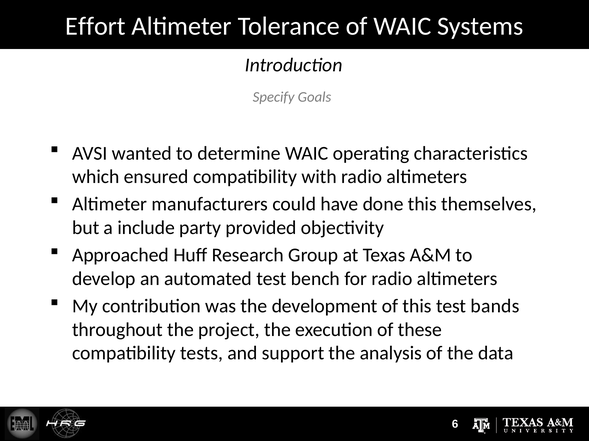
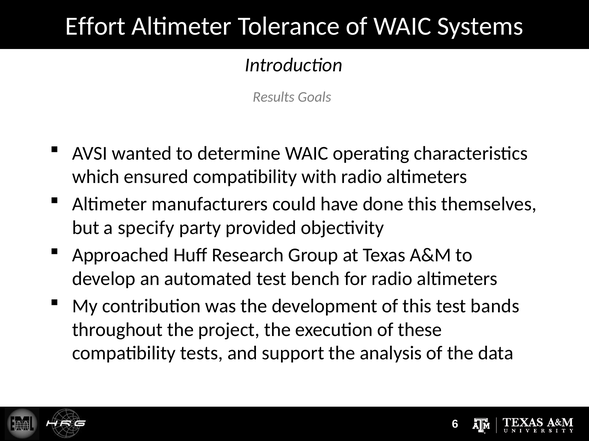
Specify: Specify -> Results (274, 97)
include: include -> specify (146, 228)
